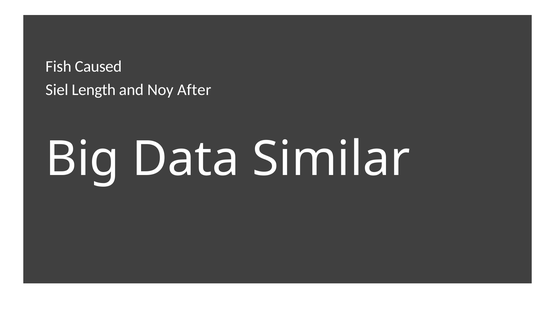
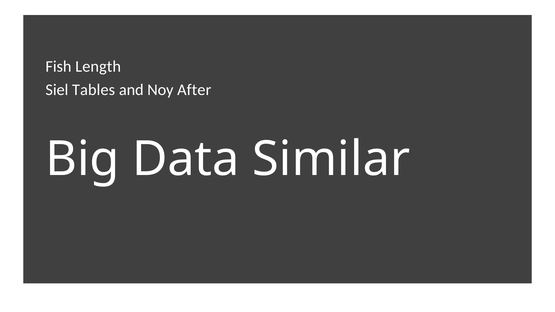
Caused: Caused -> Length (98, 67)
Length: Length -> Tables (94, 90)
